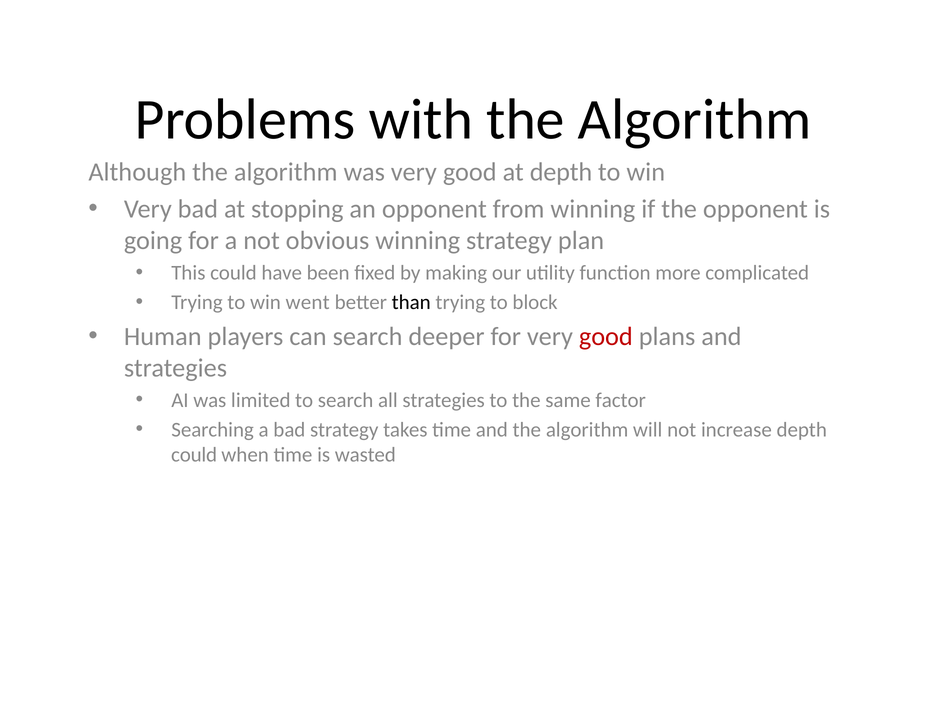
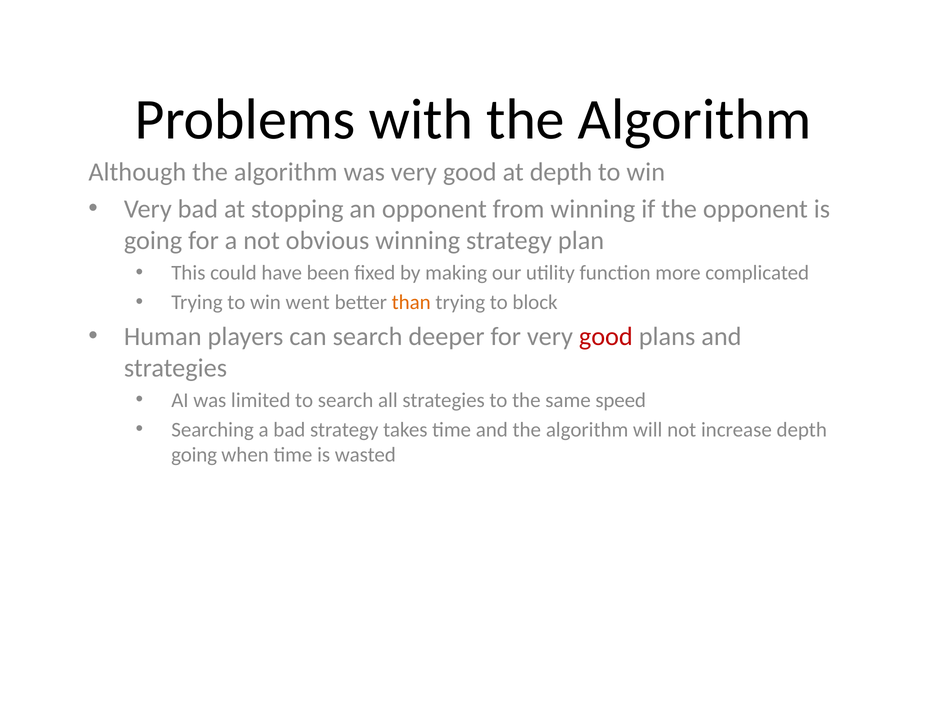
than colour: black -> orange (411, 302)
factor: factor -> speed (621, 400)
could: could -> going (194, 455)
